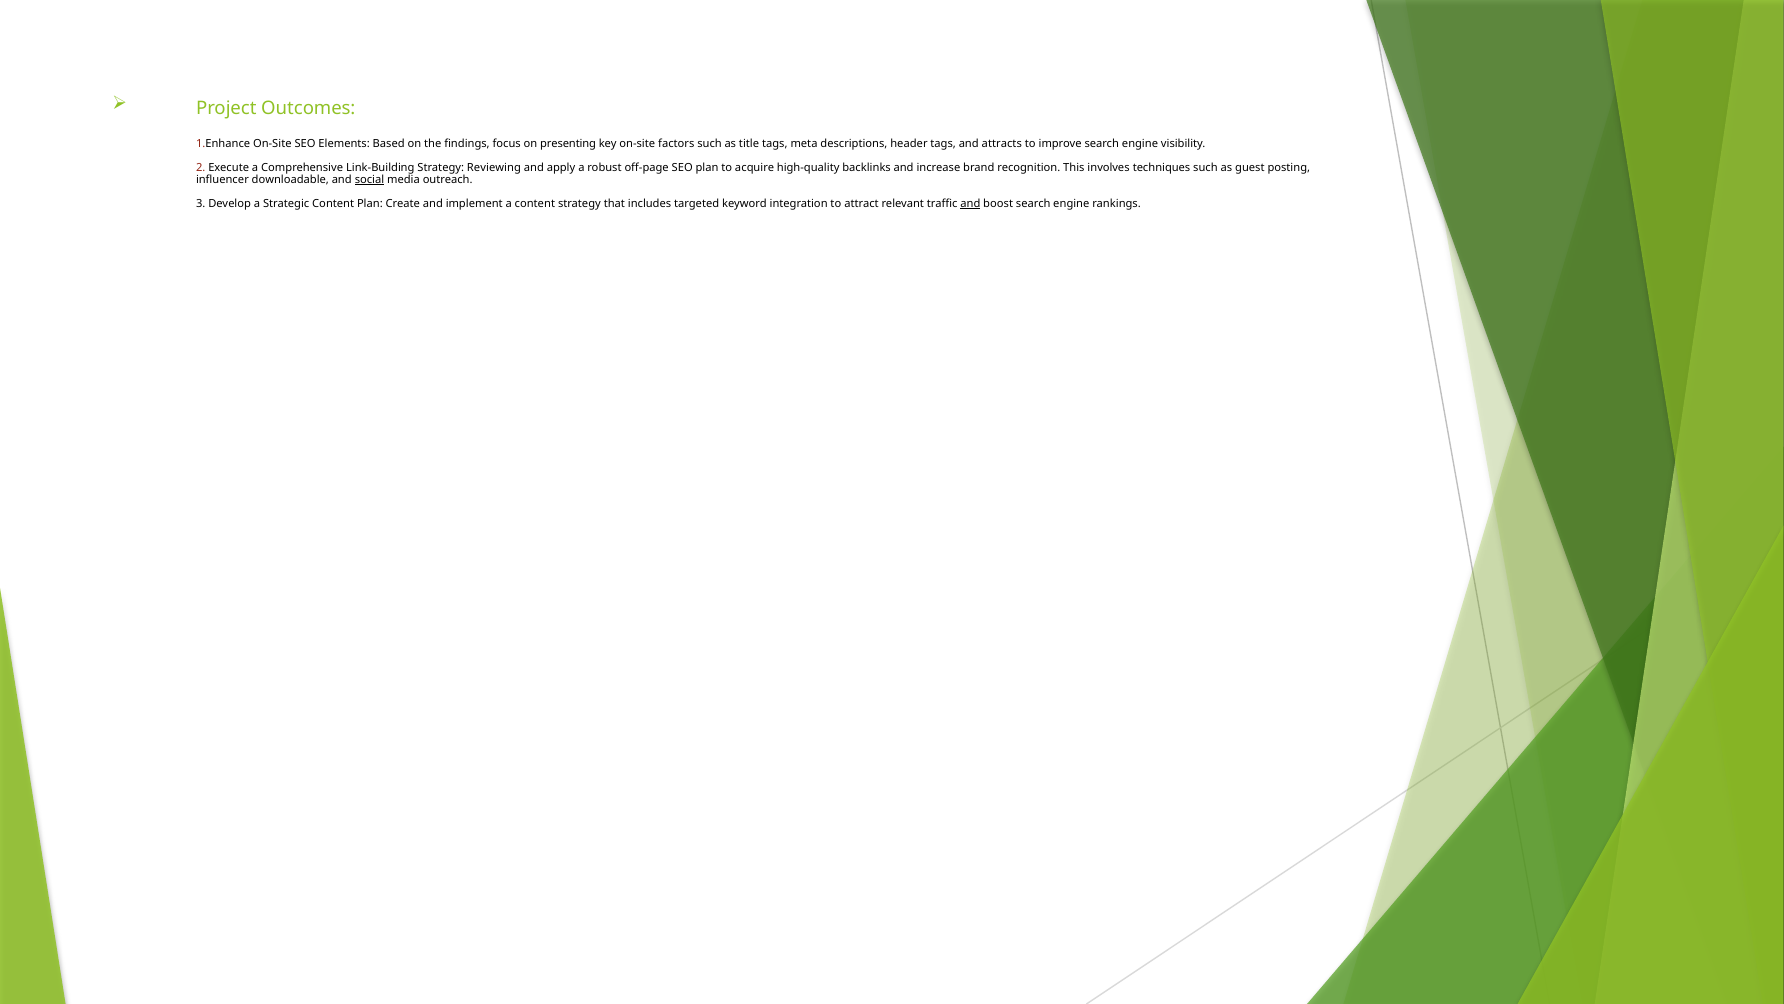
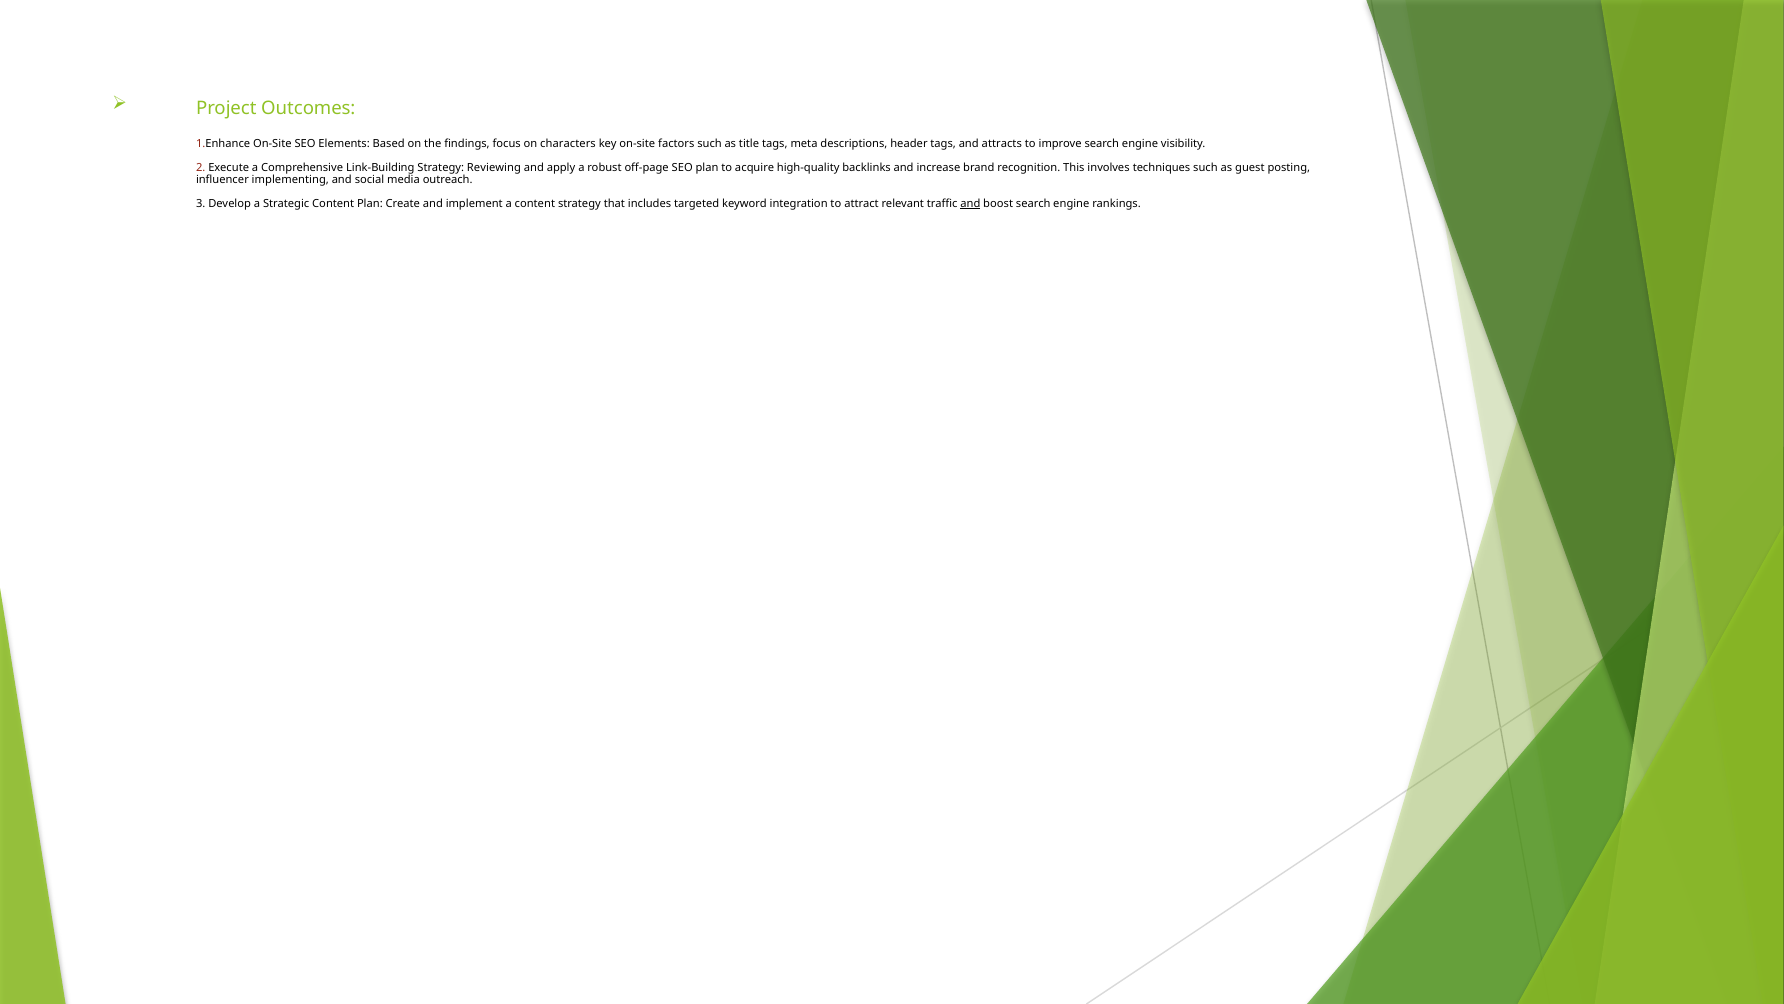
presenting: presenting -> characters (568, 144)
downloadable: downloadable -> implementing (290, 180)
social underline: present -> none (369, 180)
